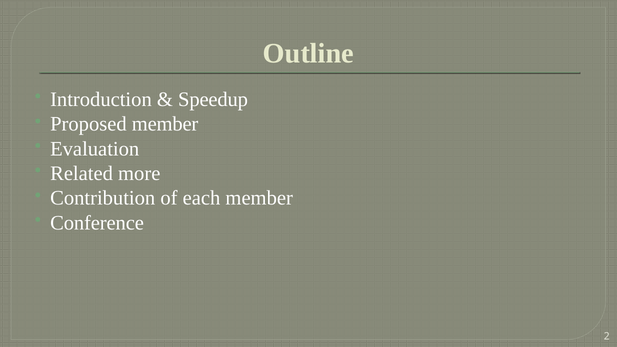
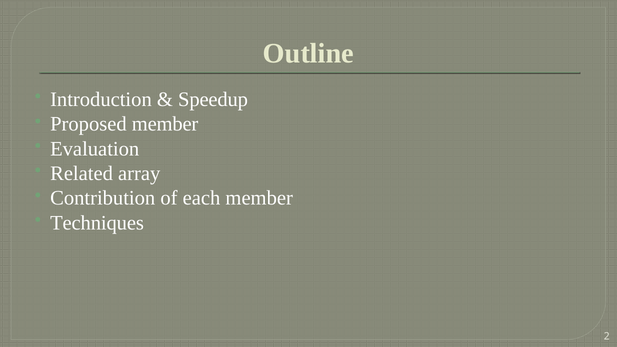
more: more -> array (139, 174)
Conference: Conference -> Techniques (97, 223)
